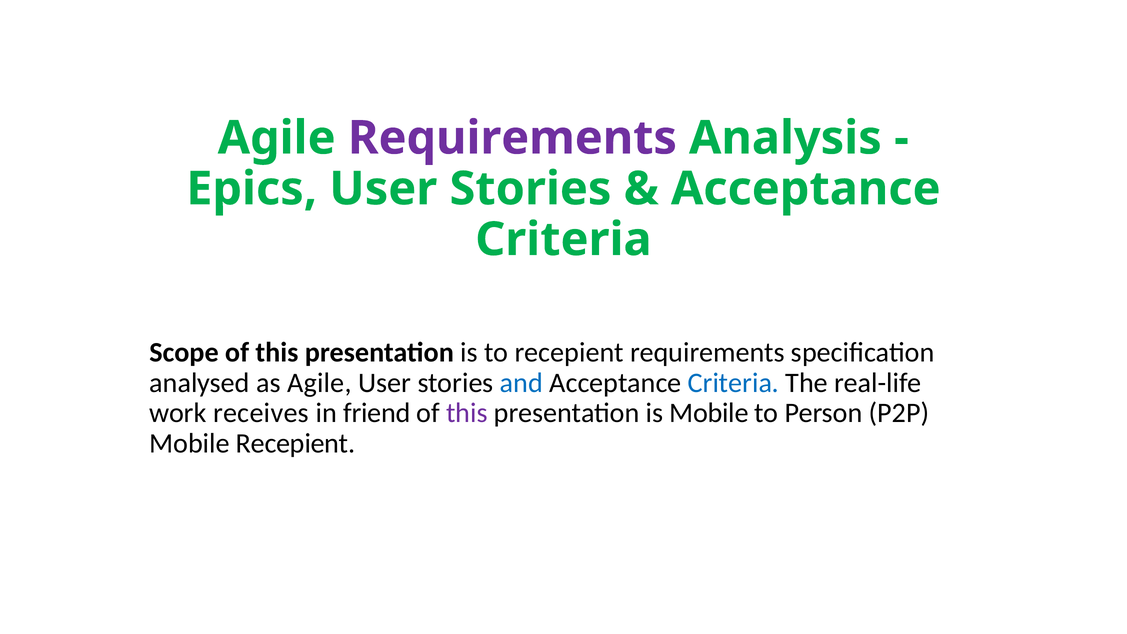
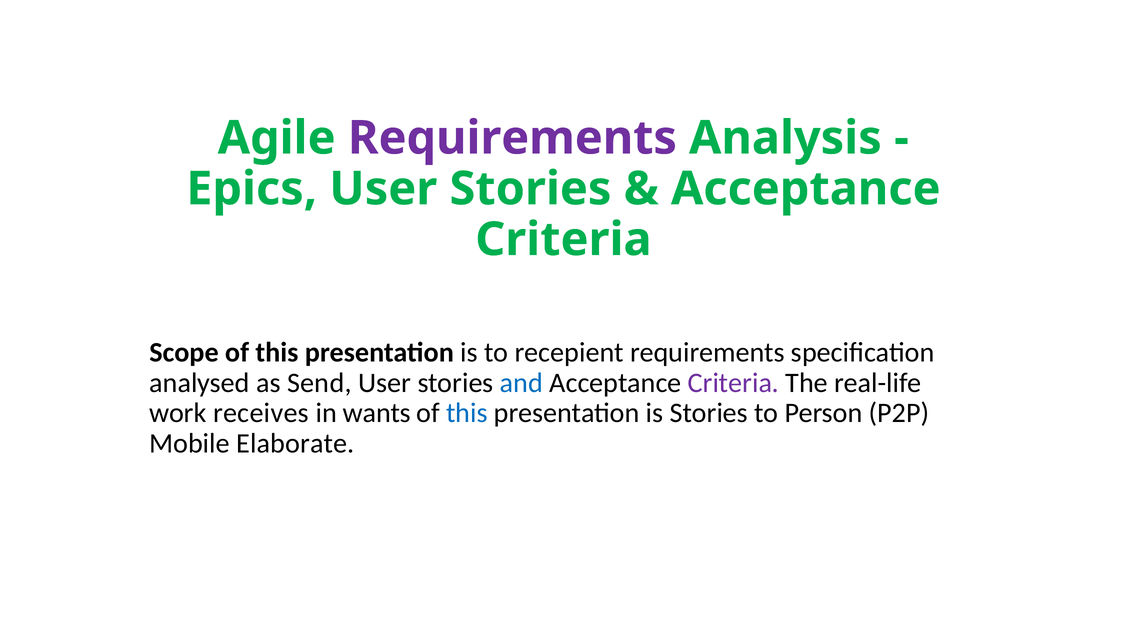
as Agile: Agile -> Send (319, 383)
Criteria colour: blue -> purple (733, 383)
friend: friend -> wants (377, 413)
this colour: purple -> blue (467, 413)
is Mobile: Mobile -> Stories (709, 413)
Mobile Recepient: Recepient -> Elaborate (295, 444)
